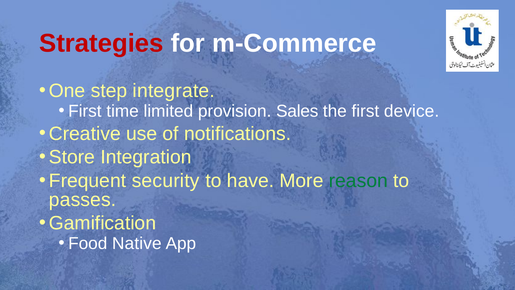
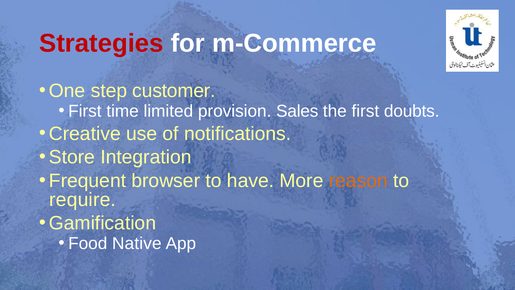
integrate: integrate -> customer (174, 91)
device: device -> doubts (412, 111)
security: security -> browser (166, 181)
reason colour: green -> orange (358, 181)
passes: passes -> require (83, 199)
